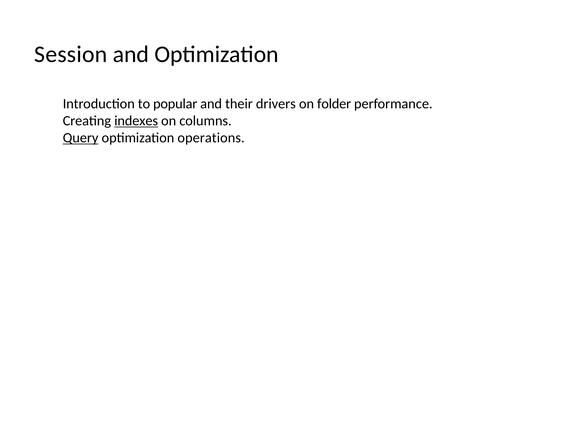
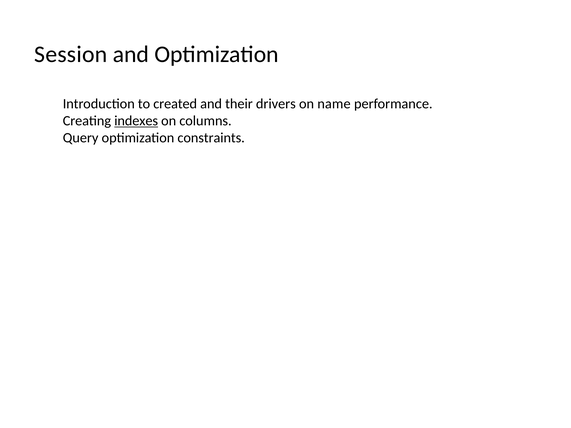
popular: popular -> created (175, 104)
folder: folder -> name (334, 104)
Query underline: present -> none (81, 138)
operations: operations -> constraints (211, 138)
